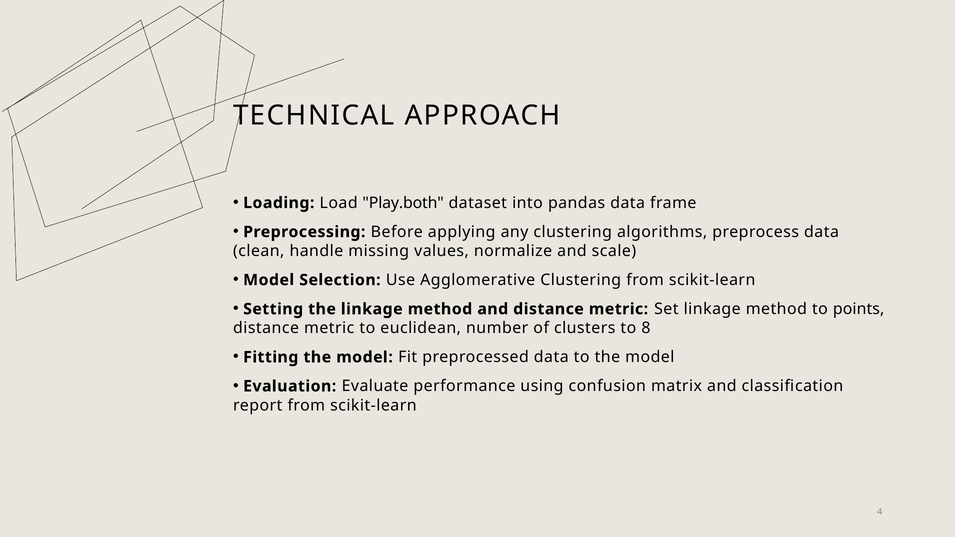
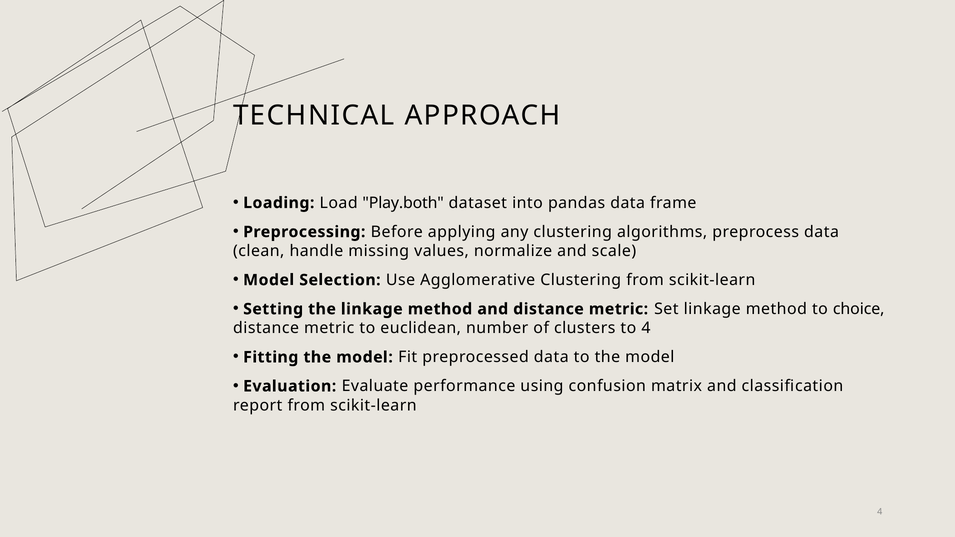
points: points -> choice (859, 309)
to 8: 8 -> 4 (646, 328)
